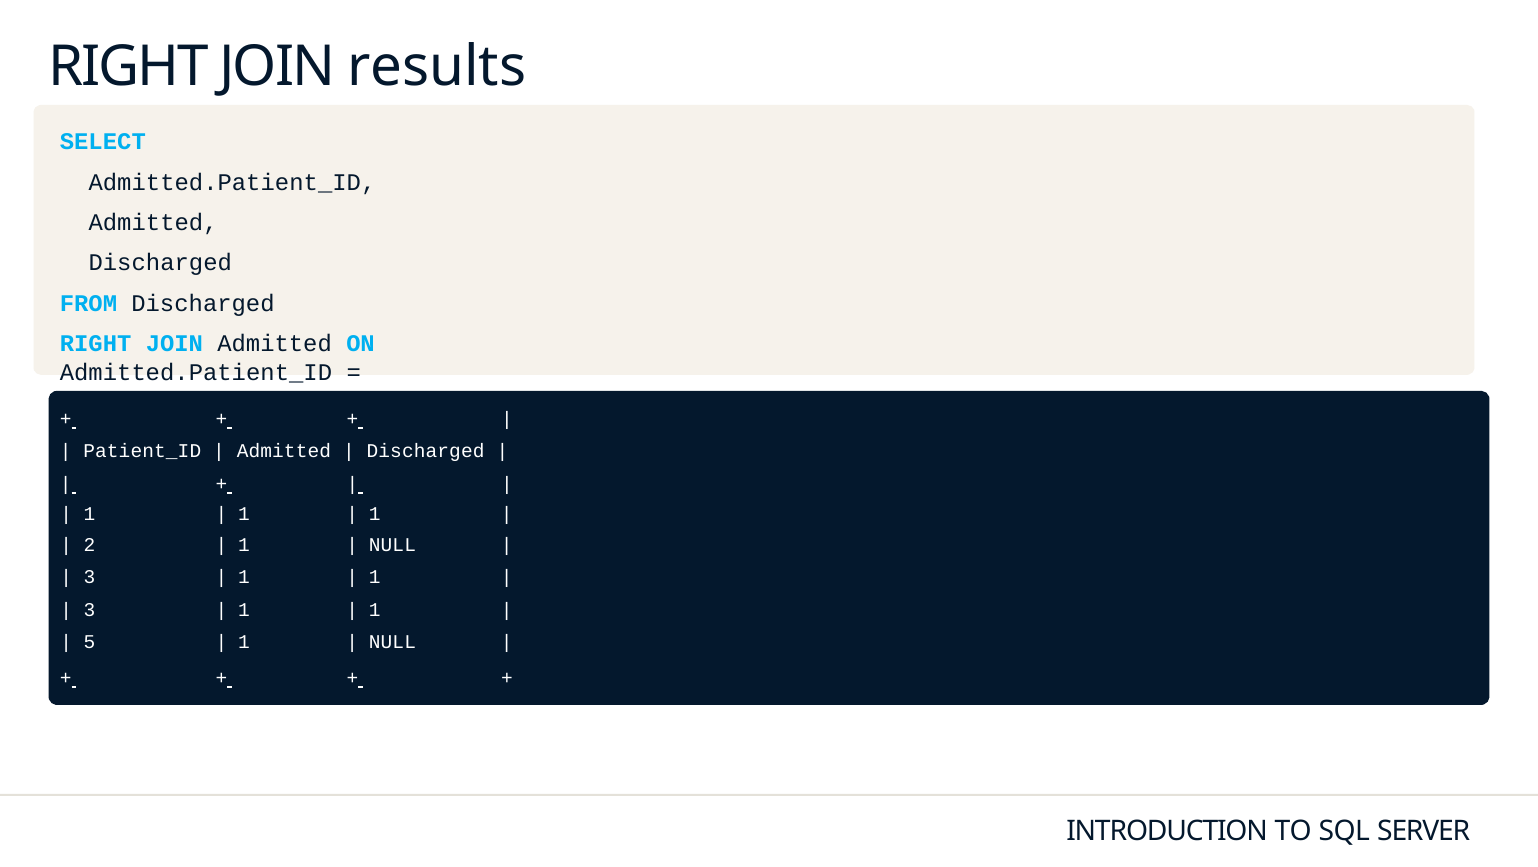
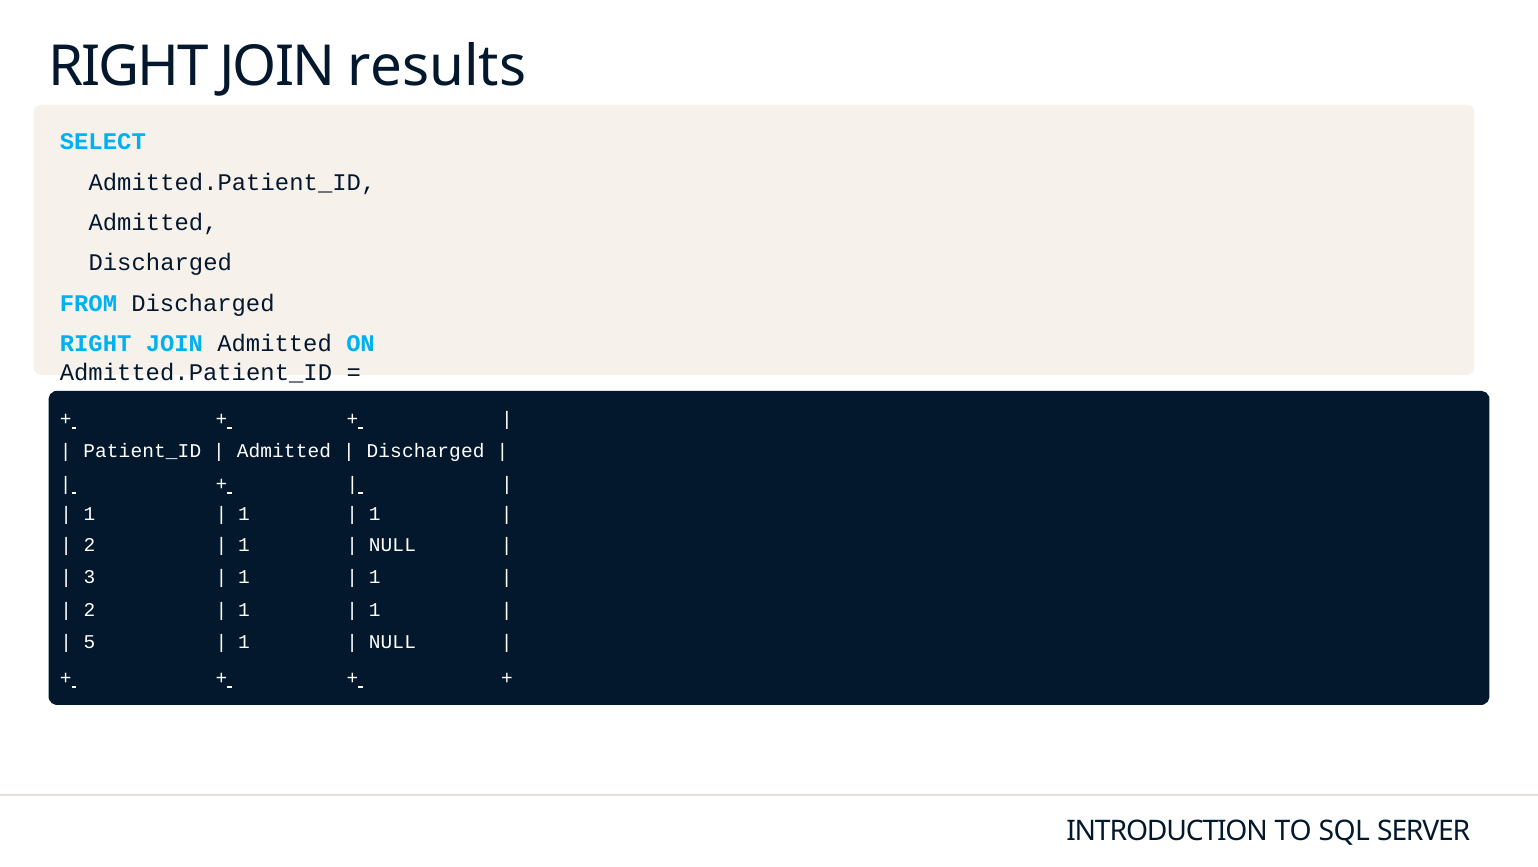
3: 3 -> 2 (89, 609)
